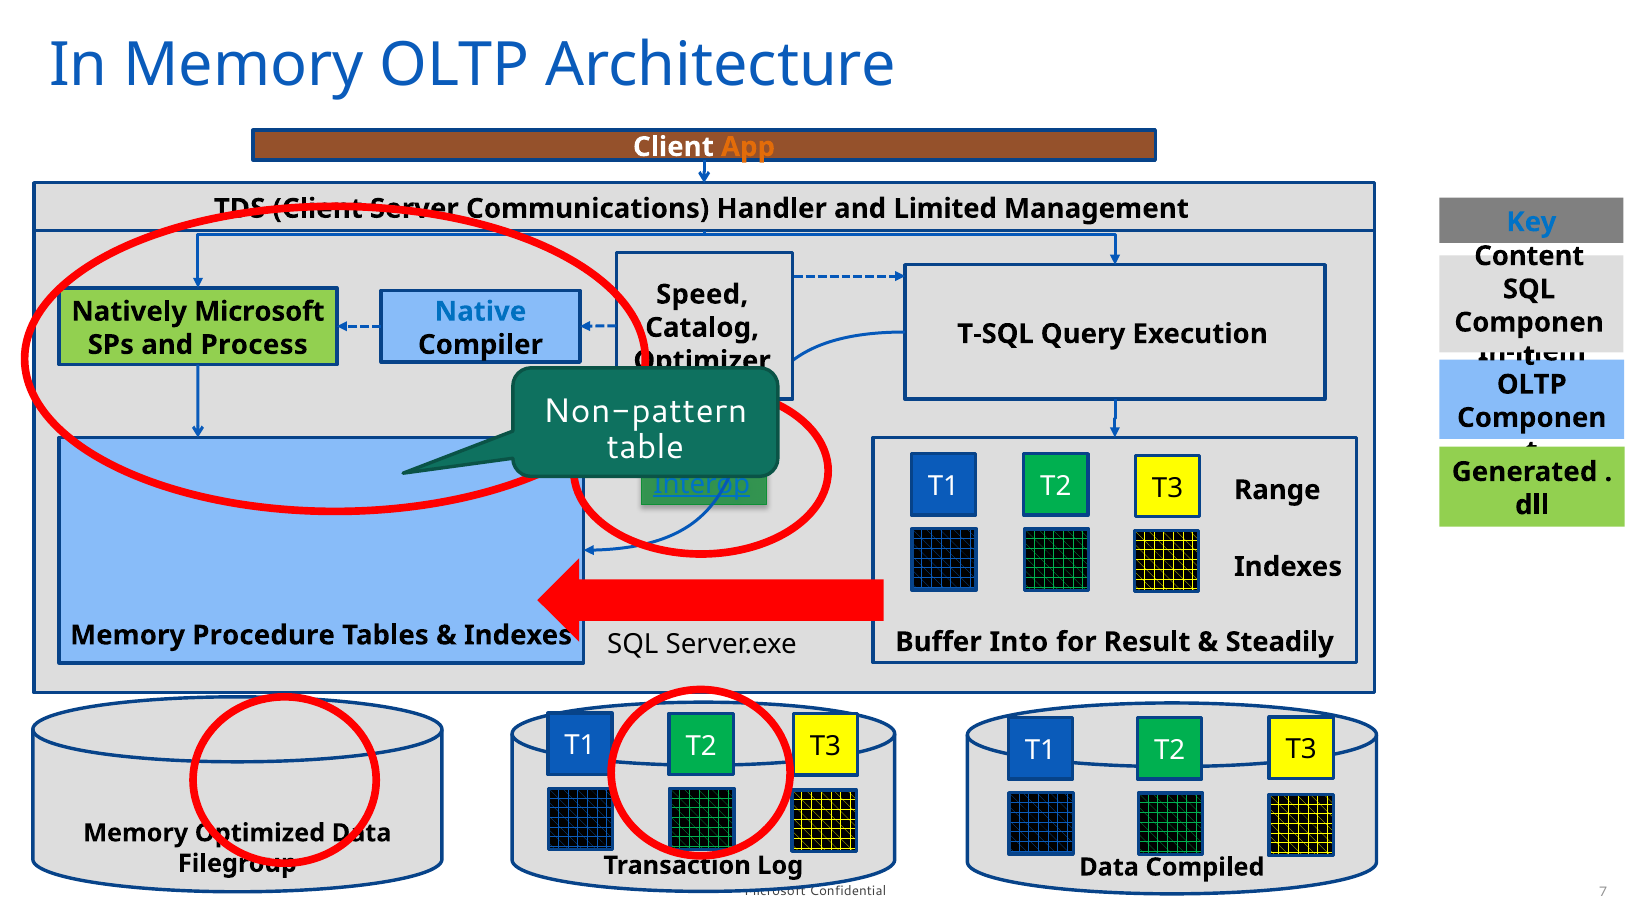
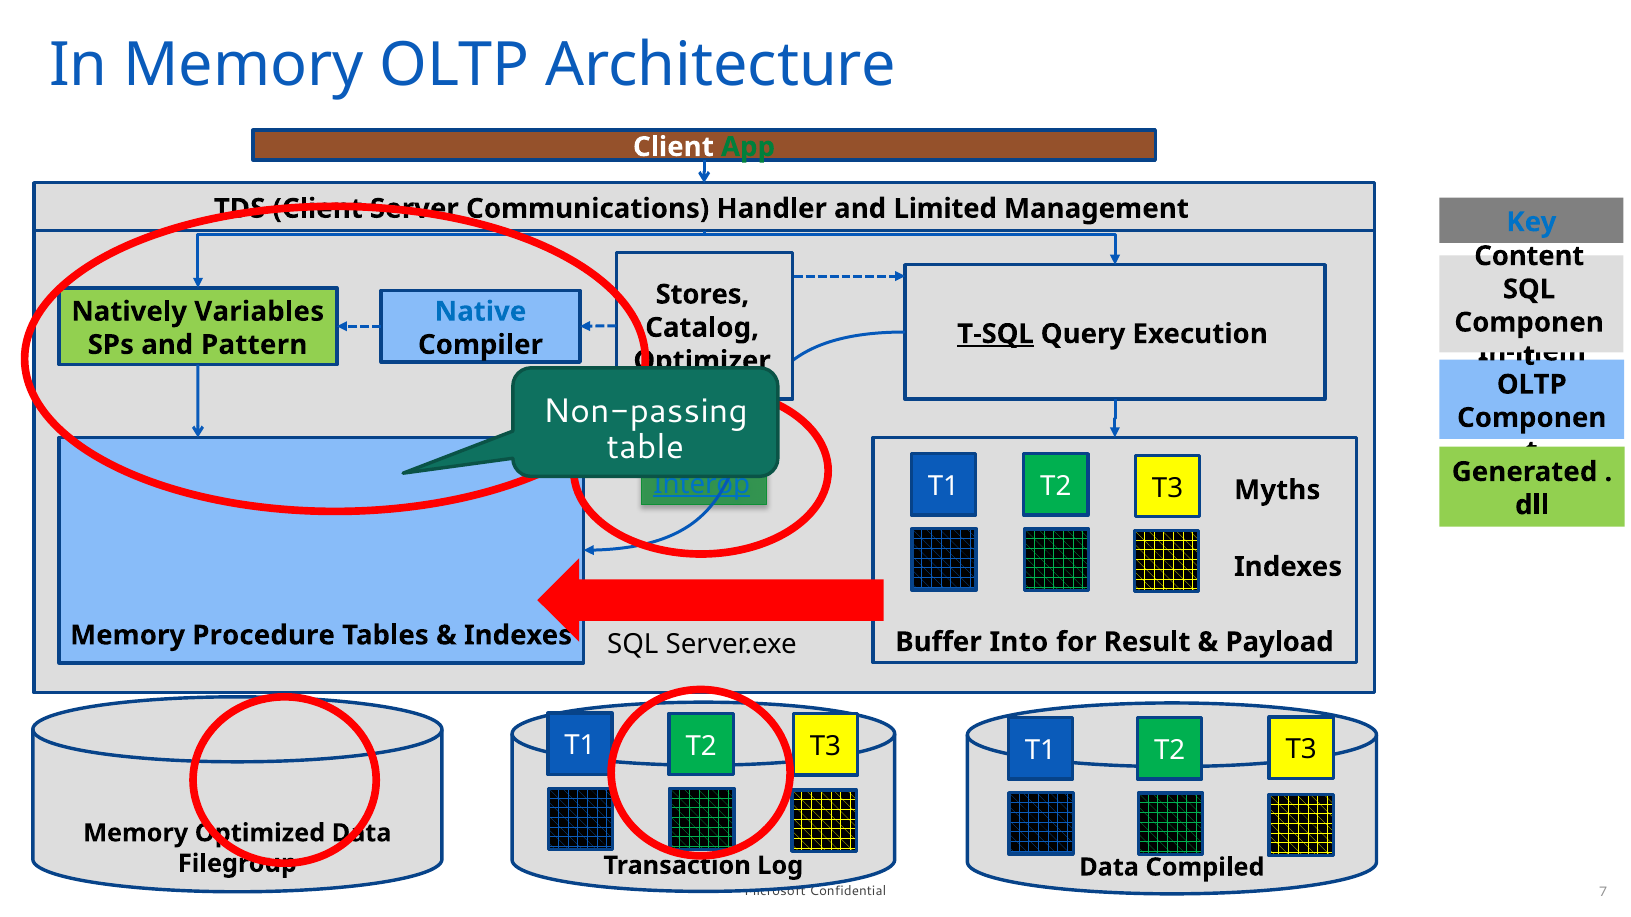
App colour: orange -> green (748, 147)
Speed: Speed -> Stores (702, 295)
Natively Microsoft: Microsoft -> Variables (259, 312)
T-SQL underline: none -> present (995, 334)
Process: Process -> Pattern (254, 345)
Non-pattern: Non-pattern -> Non-passing (645, 411)
Range: Range -> Myths (1277, 490)
Steadily: Steadily -> Payload (1280, 642)
